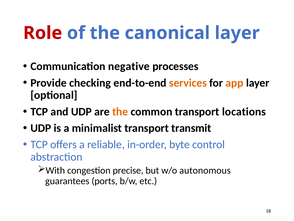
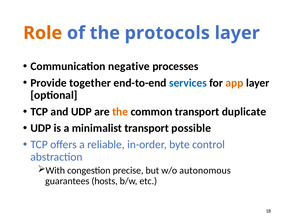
Role colour: red -> orange (43, 33)
canonical: canonical -> protocols (167, 33)
checking: checking -> together (90, 83)
services colour: orange -> blue (188, 83)
locations: locations -> duplicate (244, 111)
transmit: transmit -> possible (191, 128)
ports: ports -> hosts (105, 181)
